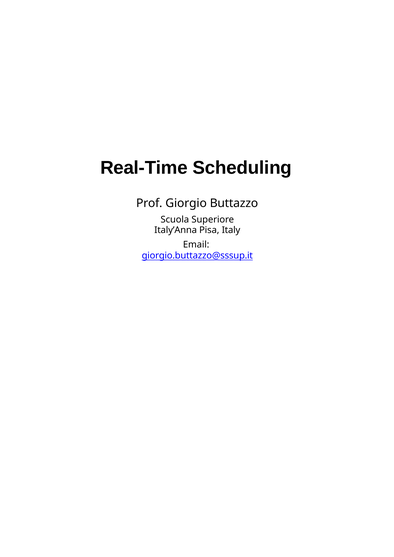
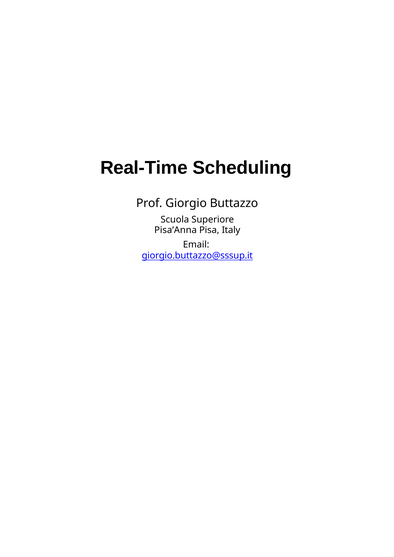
Italy’Anna: Italy’Anna -> Pisa’Anna (176, 230)
